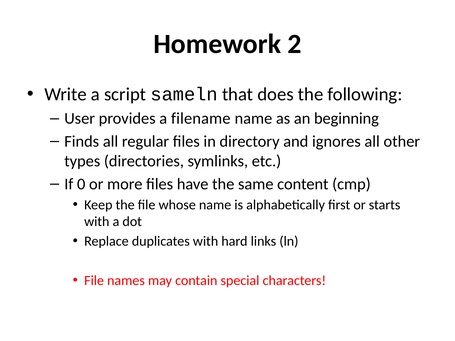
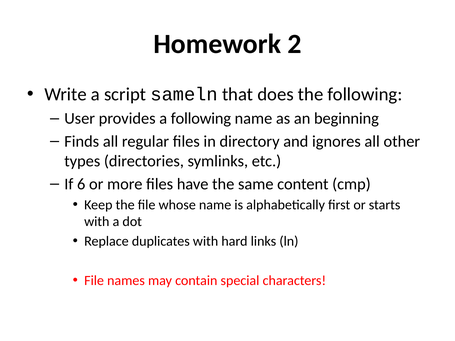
a filename: filename -> following (201, 119)
0: 0 -> 6 (81, 184)
